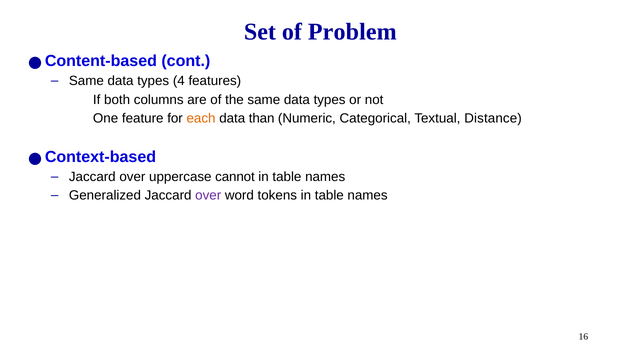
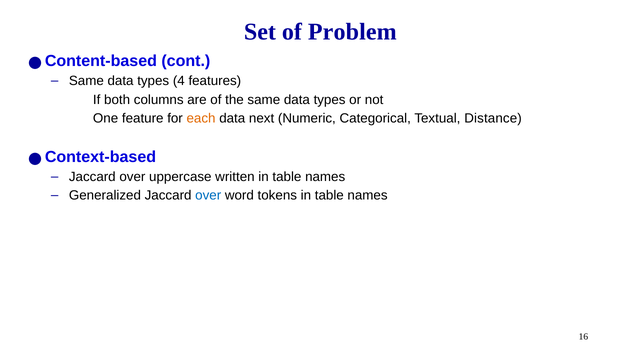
than: than -> next (262, 118)
cannot: cannot -> written (235, 177)
over colour: purple -> blue (208, 196)
